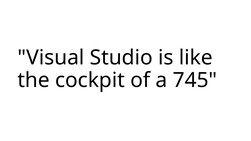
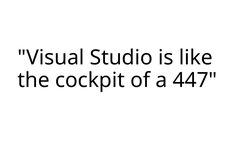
745: 745 -> 447 (195, 80)
